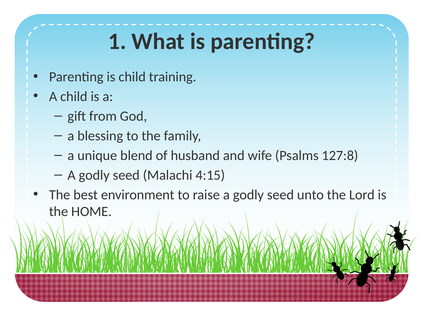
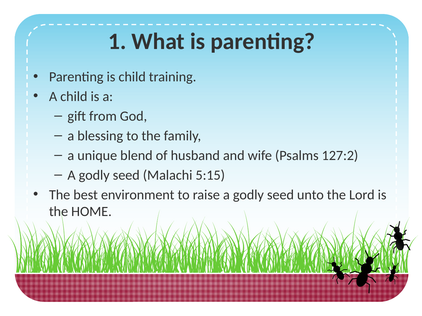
127:8: 127:8 -> 127:2 (340, 156)
4:15: 4:15 -> 5:15 (210, 175)
